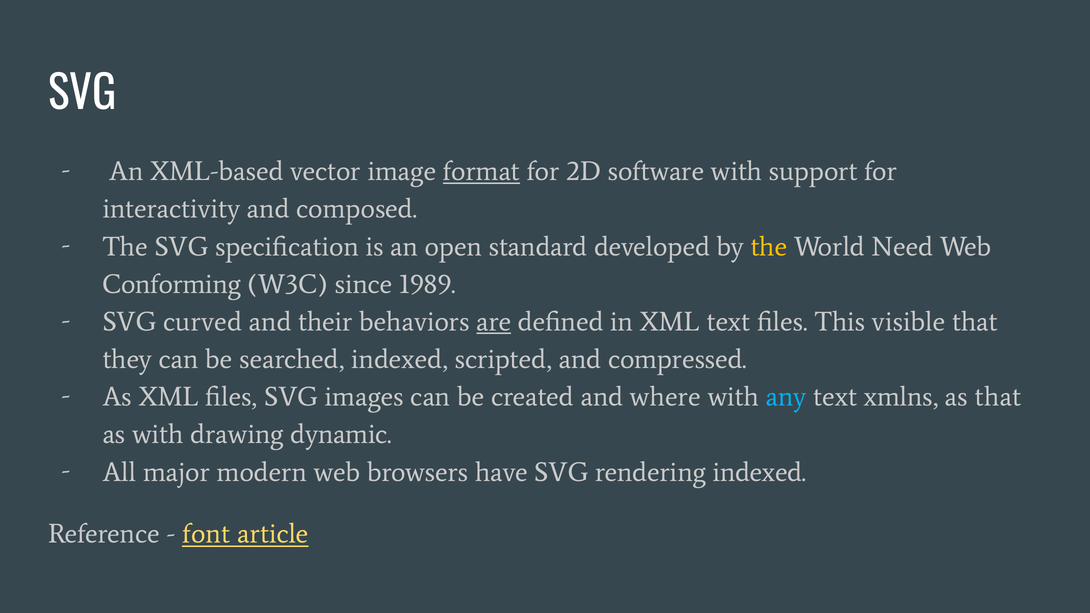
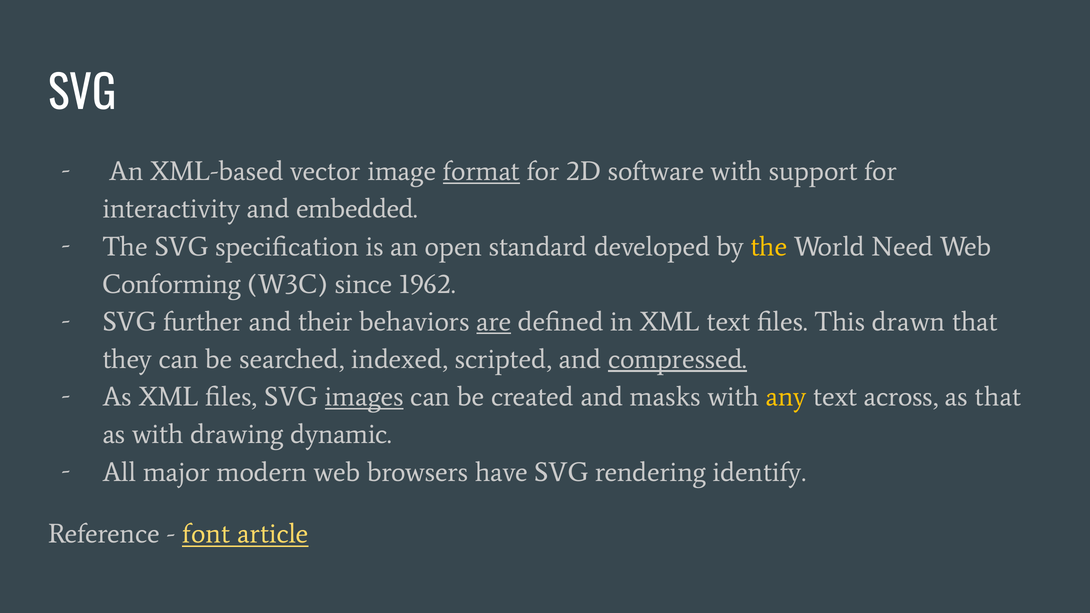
composed: composed -> embedded (357, 209)
1989: 1989 -> 1962 (427, 284)
curved: curved -> further (203, 322)
visible: visible -> drawn (909, 322)
compressed underline: none -> present (678, 359)
images underline: none -> present (364, 397)
where: where -> masks (665, 397)
any colour: light blue -> yellow (786, 397)
xmlns: xmlns -> across (901, 397)
rendering indexed: indexed -> identify (759, 472)
